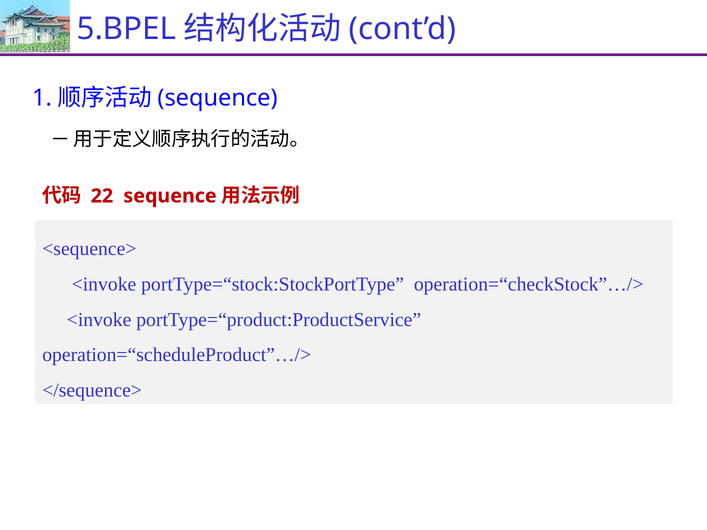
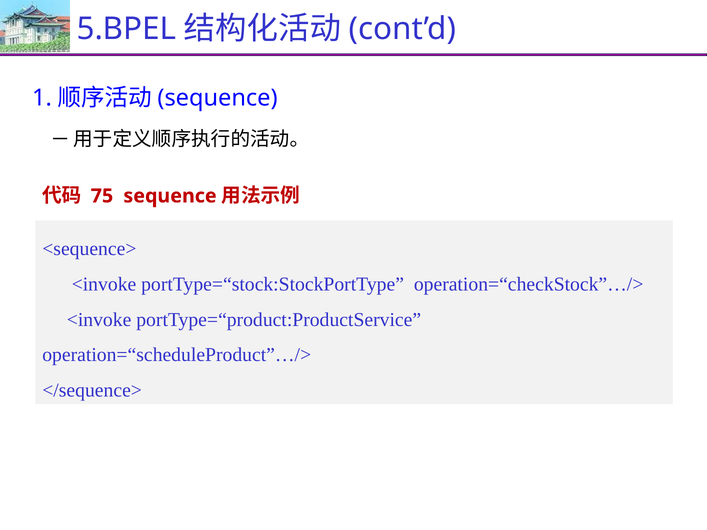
22: 22 -> 75 (102, 196)
